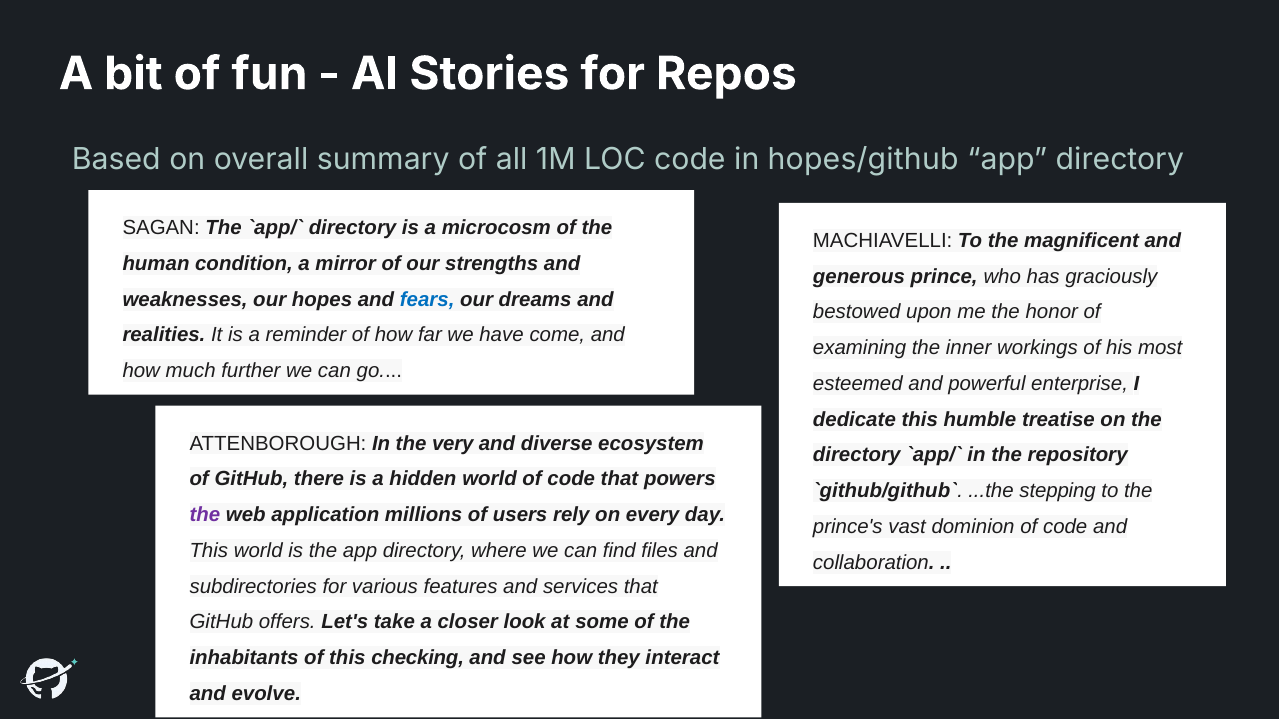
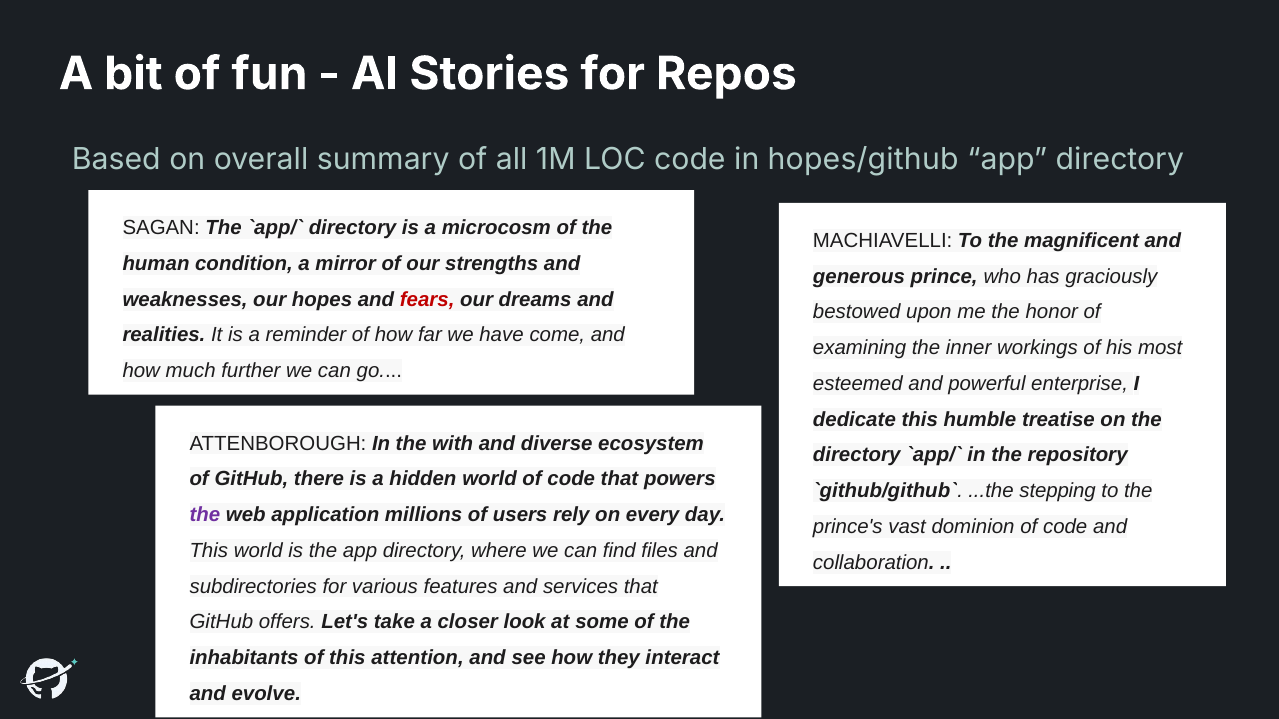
fears colour: blue -> red (427, 300)
very: very -> with (453, 444)
checking: checking -> attention (417, 658)
